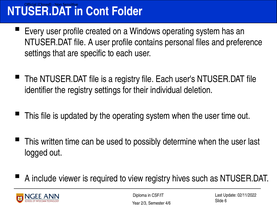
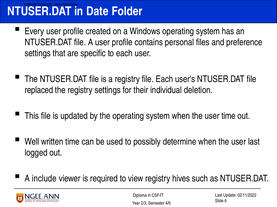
Cont: Cont -> Date (97, 11)
identifier: identifier -> replaced (39, 90)
This: This -> Well (32, 142)
